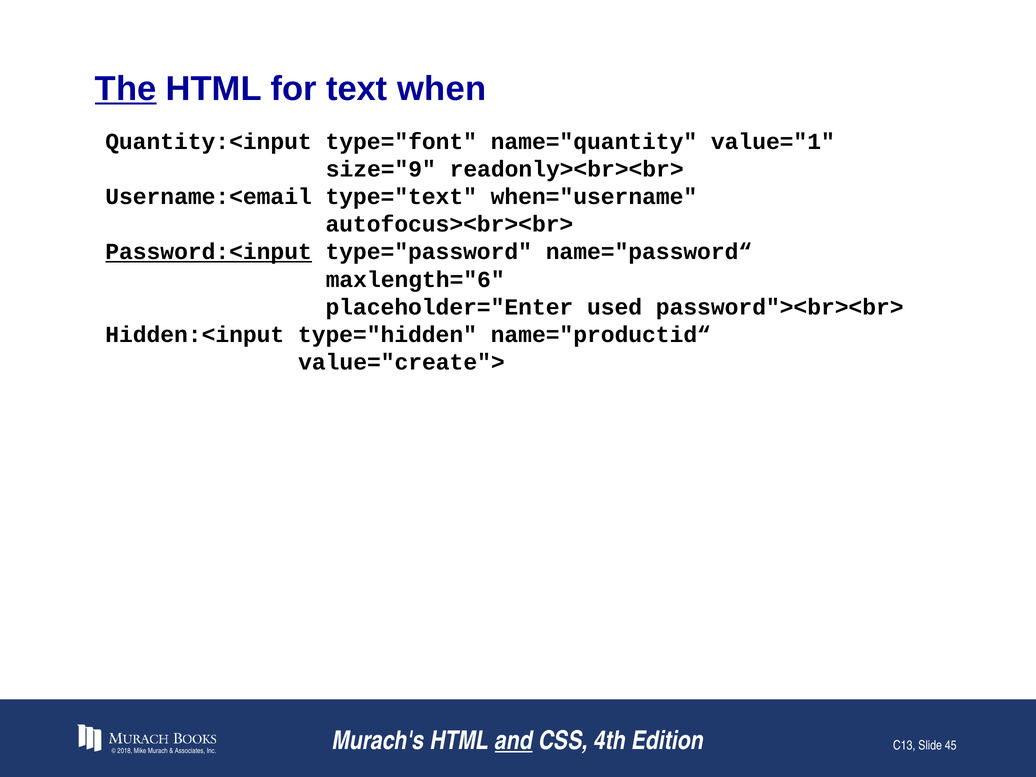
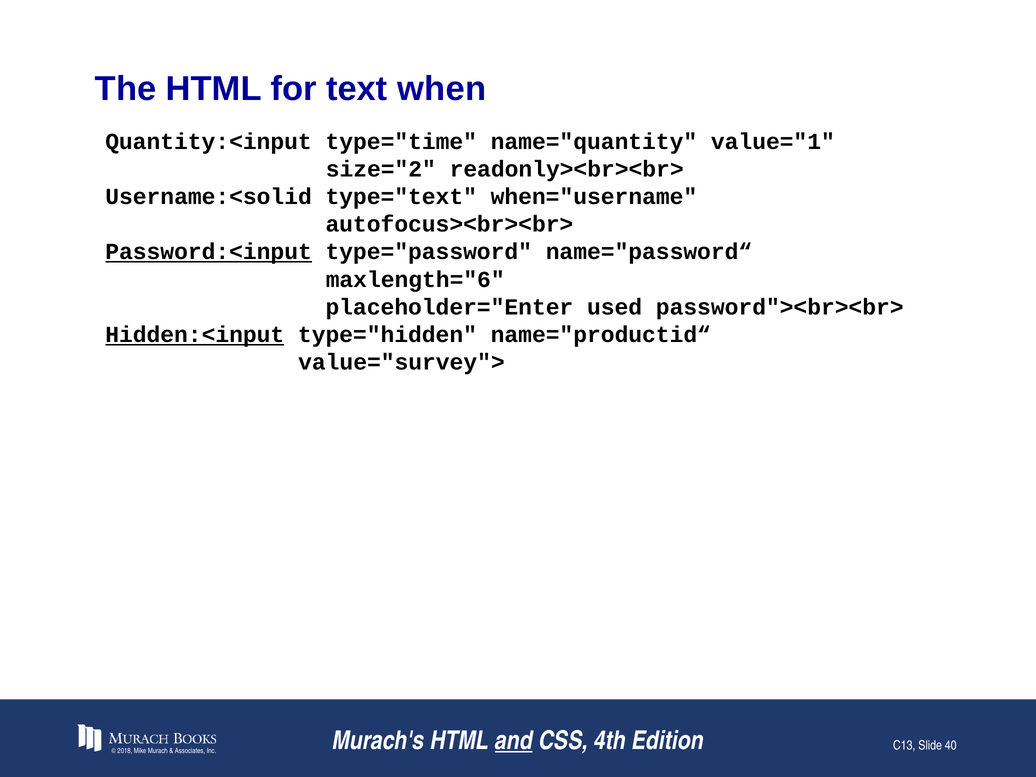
The underline: present -> none (126, 89)
type="font: type="font -> type="time (401, 141)
size="9: size="9 -> size="2 (381, 169)
Username:<email: Username:<email -> Username:<solid (209, 197)
Hidden:<input underline: none -> present (195, 335)
value="create">: value="create"> -> value="survey"> (401, 362)
45: 45 -> 40 (951, 745)
